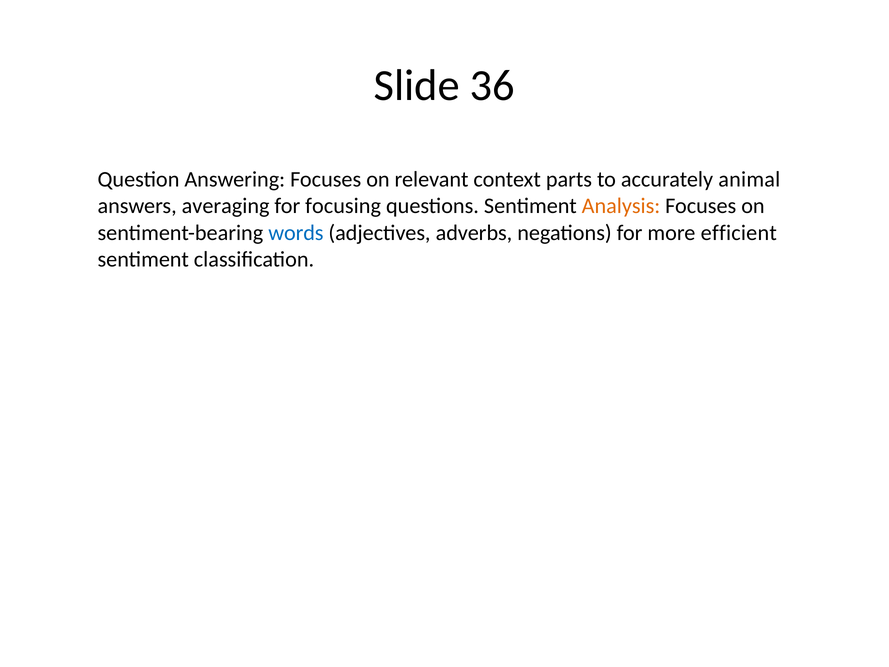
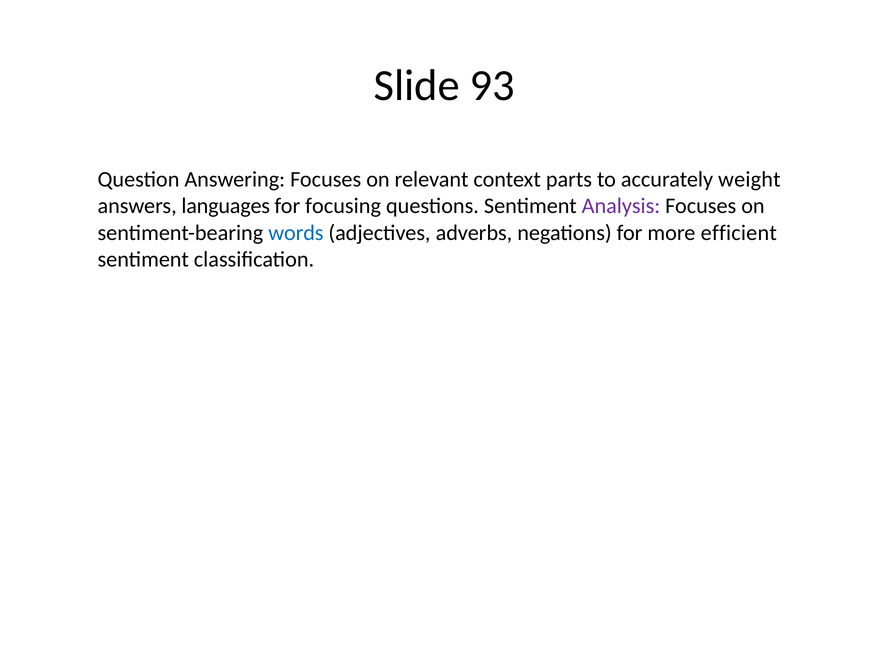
36: 36 -> 93 (492, 85)
animal: animal -> weight (749, 179)
averaging: averaging -> languages (226, 206)
Analysis colour: orange -> purple (621, 206)
